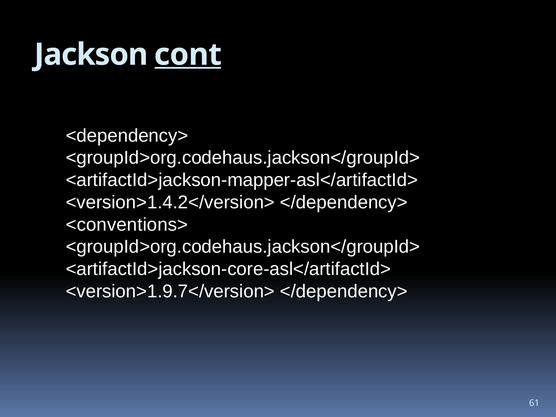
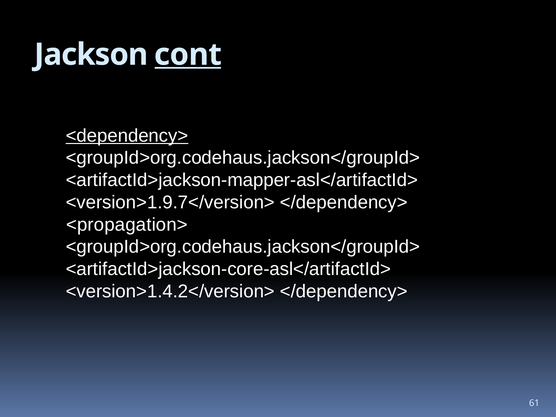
<dependency> underline: none -> present (127, 136)
<version>1.4.2</version>: <version>1.4.2</version> -> <version>1.9.7</version> (170, 202)
<conventions>: <conventions> -> <propagation> (127, 225)
<version>1.9.7</version>: <version>1.9.7</version> -> <version>1.4.2</version> (170, 291)
